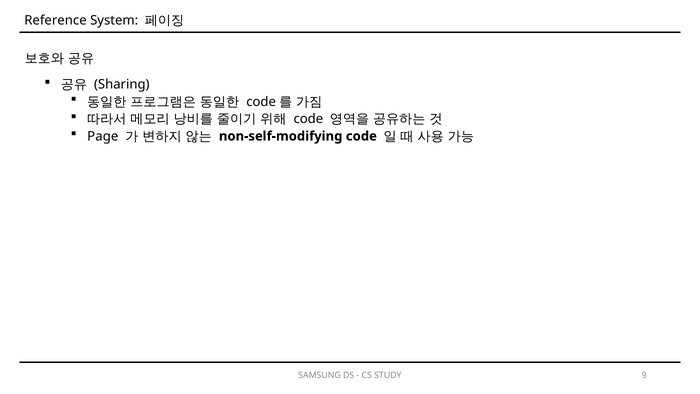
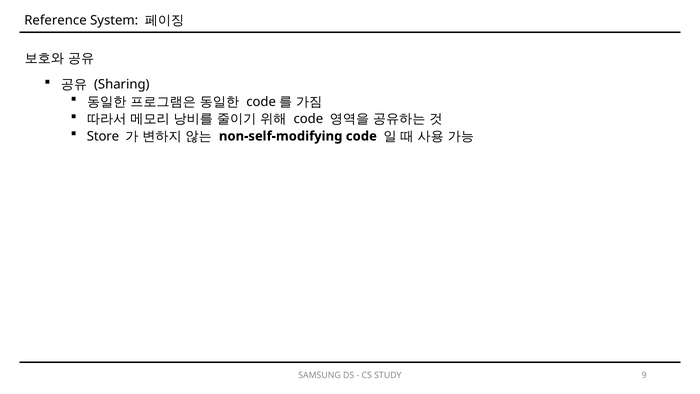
Page: Page -> Store (103, 136)
